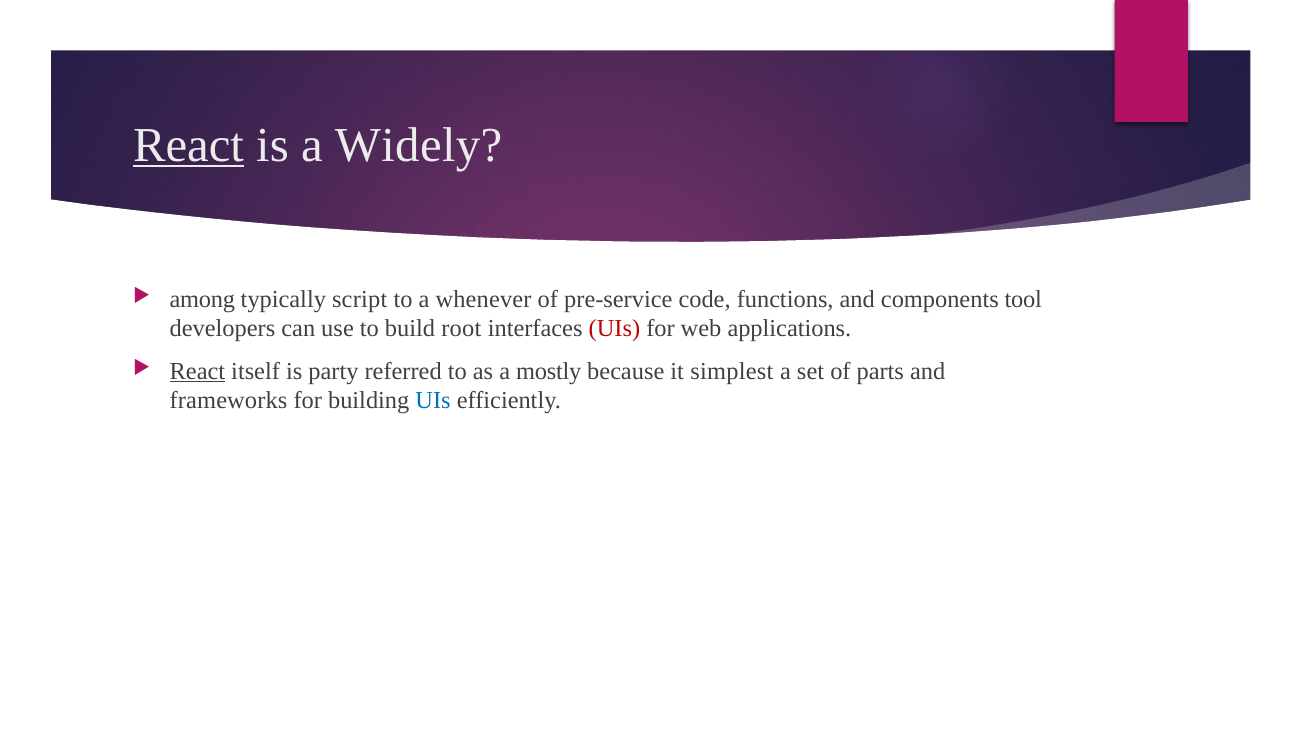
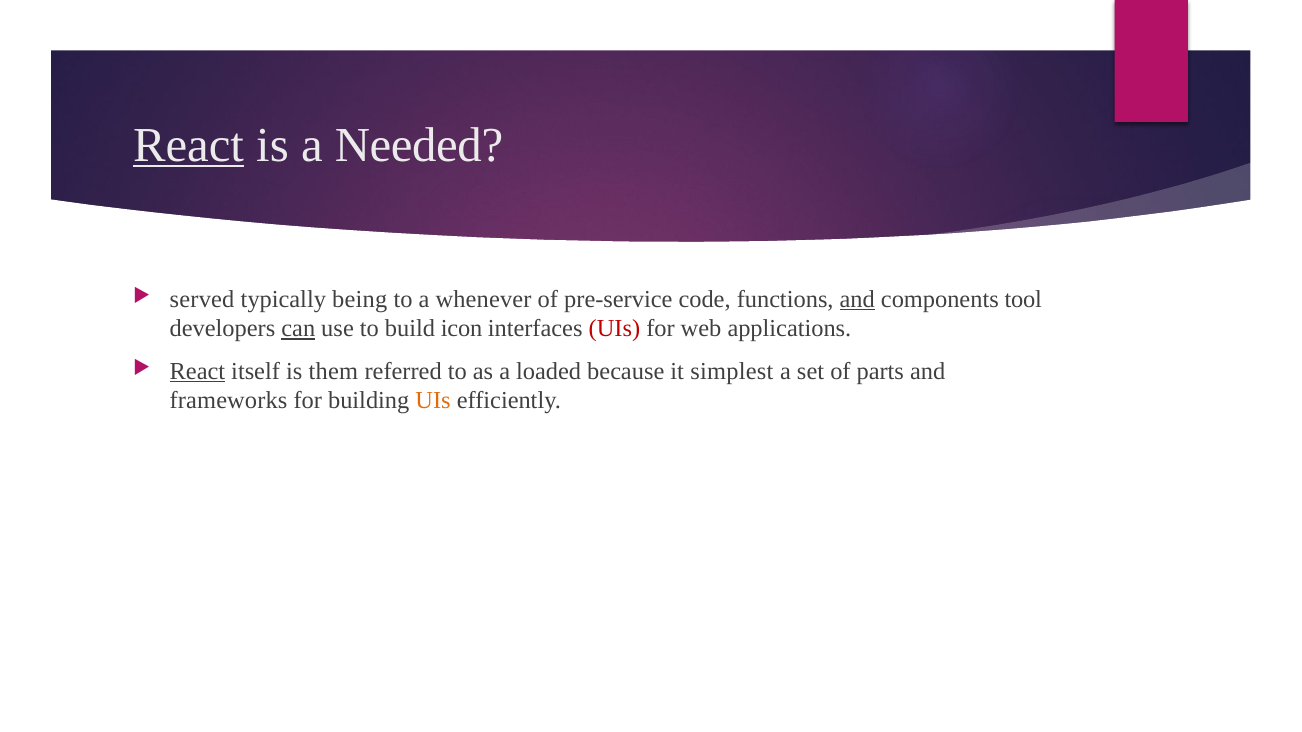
Widely: Widely -> Needed (419, 145)
among: among -> served (202, 299)
script: script -> being (360, 299)
and underline: none -> present (857, 299)
can underline: none -> present (298, 329)
root: root -> icon (462, 329)
party: party -> them (333, 371)
mostly: mostly -> loaded (549, 371)
UIs colour: blue -> orange (433, 401)
